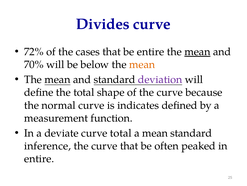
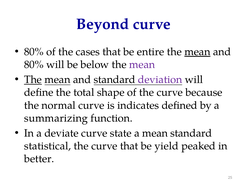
Divides: Divides -> Beyond (103, 24)
72%: 72% -> 80% (34, 52)
70%: 70% -> 80% (34, 64)
mean colour: orange -> purple (142, 64)
The underline: none -> present (33, 79)
measurement: measurement -> summarizing (56, 118)
curve total: total -> state (121, 133)
inference: inference -> statistical (48, 145)
often: often -> yield (167, 145)
entire: entire -> better (39, 158)
